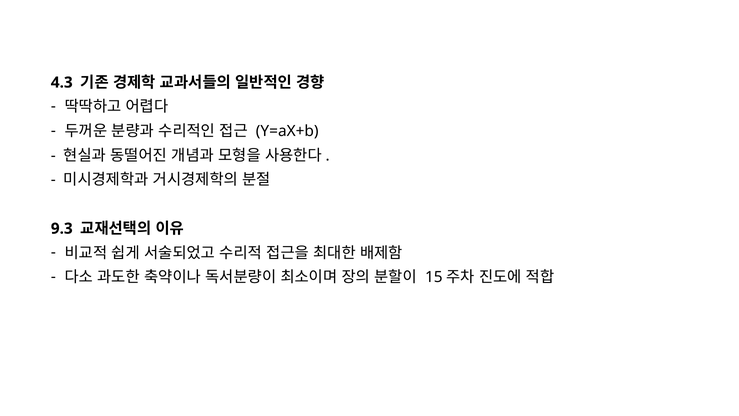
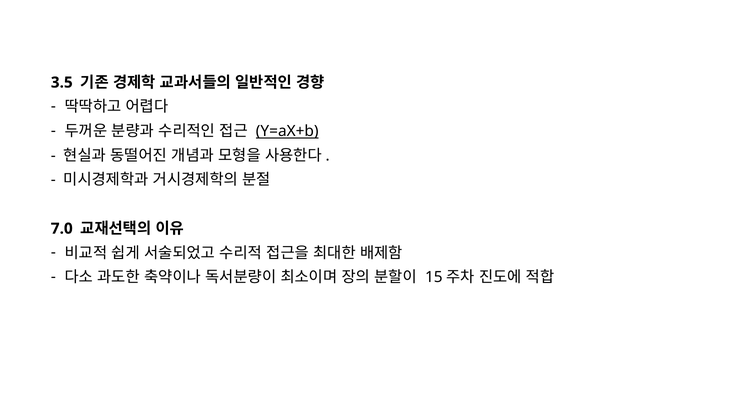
4.3: 4.3 -> 3.5 (62, 82)
Y=aX+b underline: none -> present (287, 131)
9.3: 9.3 -> 7.0 (62, 228)
